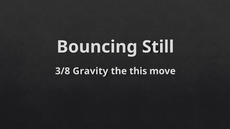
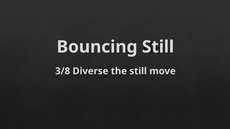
Gravity: Gravity -> Diverse (90, 71)
the this: this -> still (138, 71)
